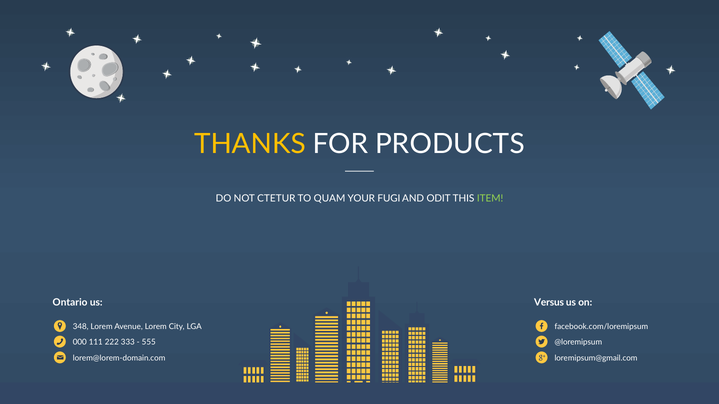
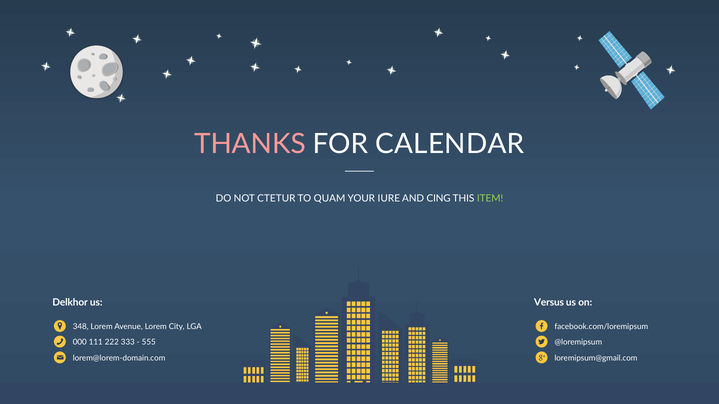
THANKS colour: yellow -> pink (250, 144)
PRODUCTS: PRODUCTS -> CALENDAR (450, 144)
FUGI: FUGI -> IURE (389, 199)
ODIT: ODIT -> CING (439, 199)
Ontario: Ontario -> Delkhor (70, 303)
